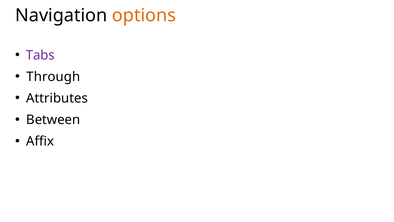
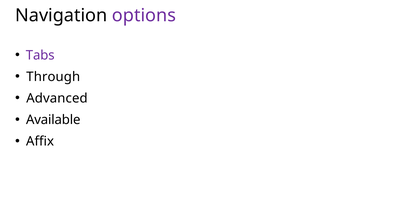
options colour: orange -> purple (144, 15)
Attributes: Attributes -> Advanced (57, 98)
Between: Between -> Available (53, 120)
